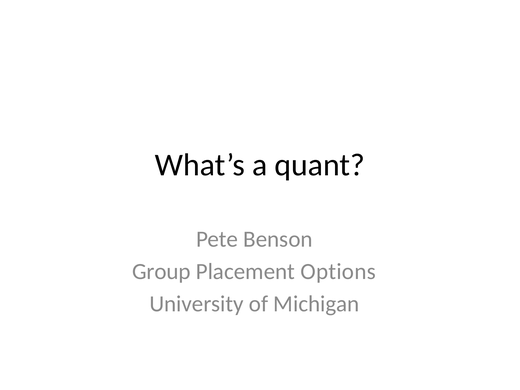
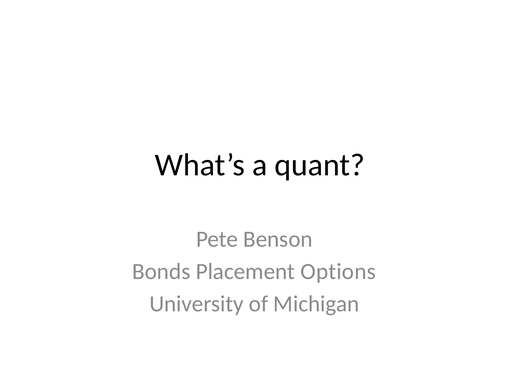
Group: Group -> Bonds (161, 271)
